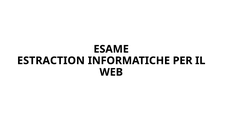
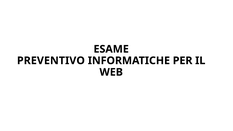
ESTRACTION: ESTRACTION -> PREVENTIVO (51, 61)
